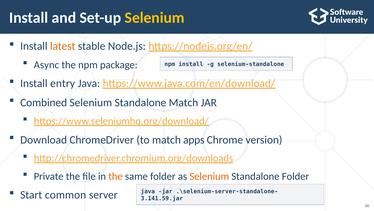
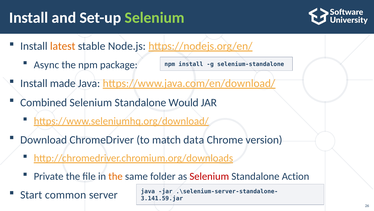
Selenium colour: yellow -> light green (155, 18)
entry: entry -> made (63, 83)
Standalone Match: Match -> Would (184, 102)
apps: apps -> data (194, 139)
Selenium colour: orange -> red (209, 176)
Standalone Folder: Folder -> Action (296, 176)
